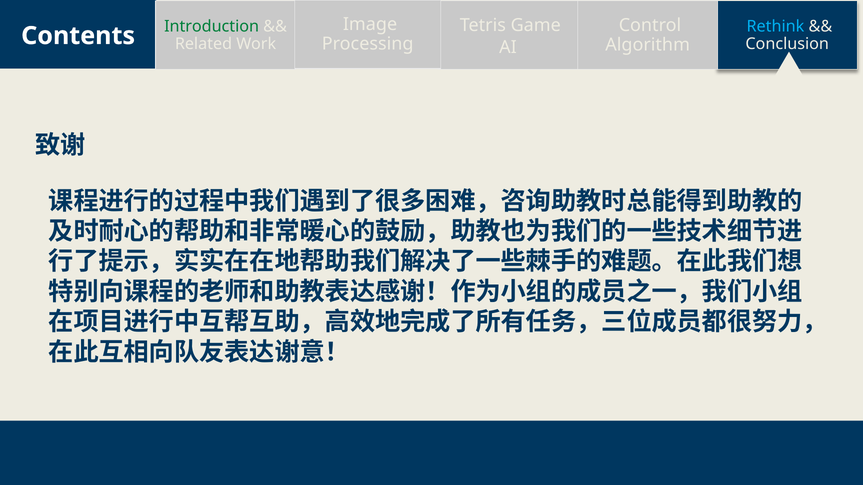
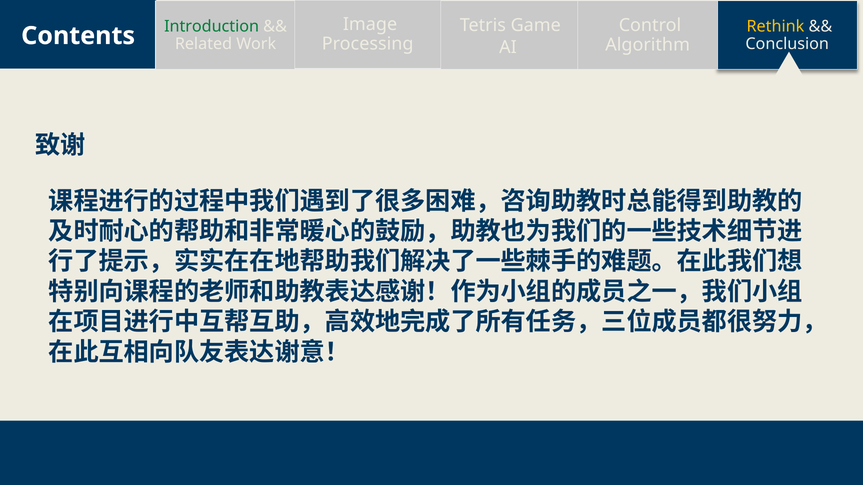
Rethink colour: light blue -> yellow (775, 26)
